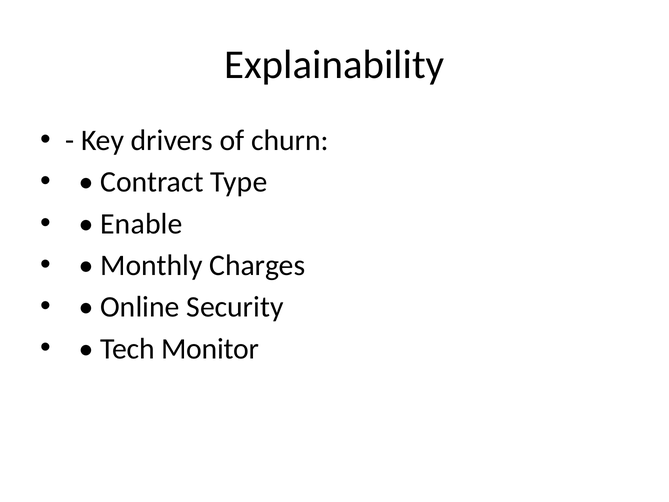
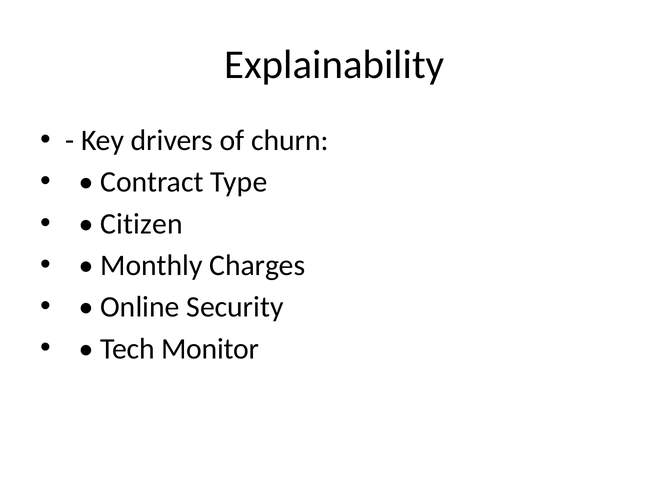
Enable: Enable -> Citizen (141, 224)
